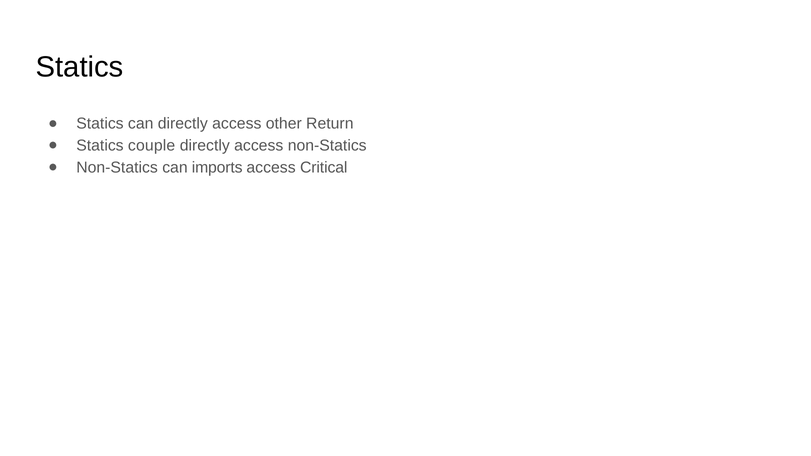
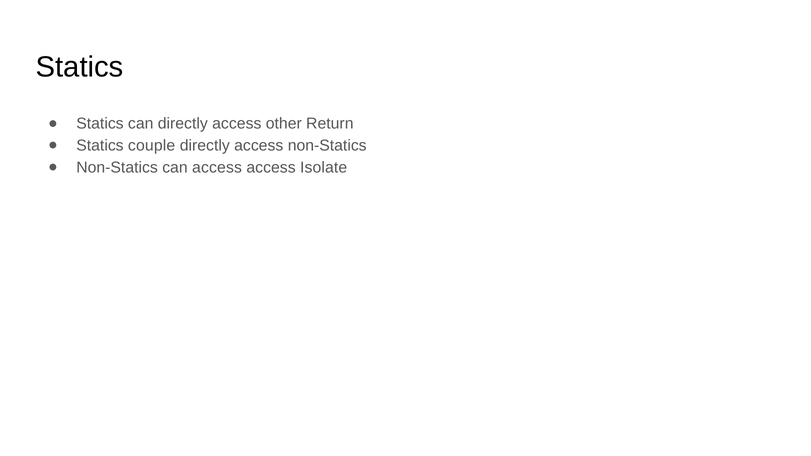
can imports: imports -> access (217, 167)
Critical: Critical -> Isolate (324, 167)
